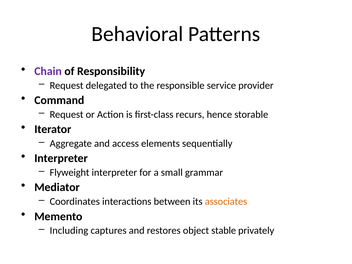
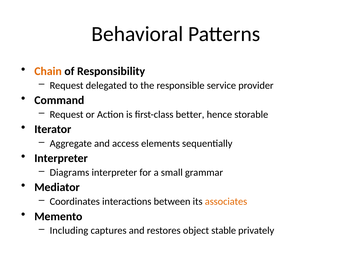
Chain colour: purple -> orange (48, 71)
recurs: recurs -> better (190, 114)
Flyweight: Flyweight -> Diagrams (69, 172)
